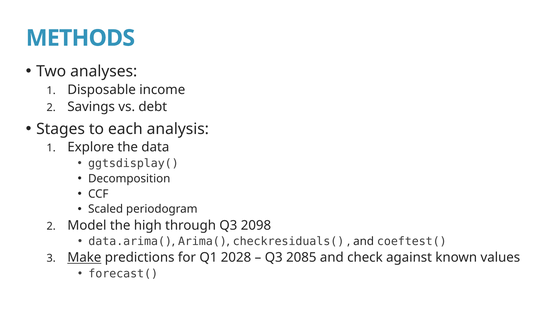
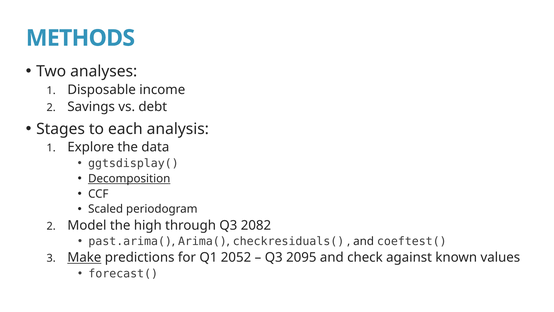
Decomposition underline: none -> present (129, 178)
2098: 2098 -> 2082 (256, 225)
data.arima(: data.arima( -> past.arima( (130, 241)
2028: 2028 -> 2052 (236, 257)
2085: 2085 -> 2095 (301, 257)
